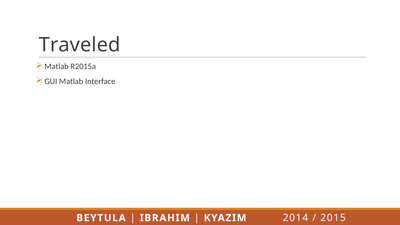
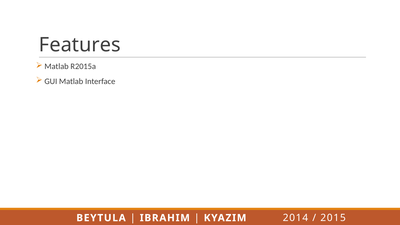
Traveled: Traveled -> Features (80, 45)
